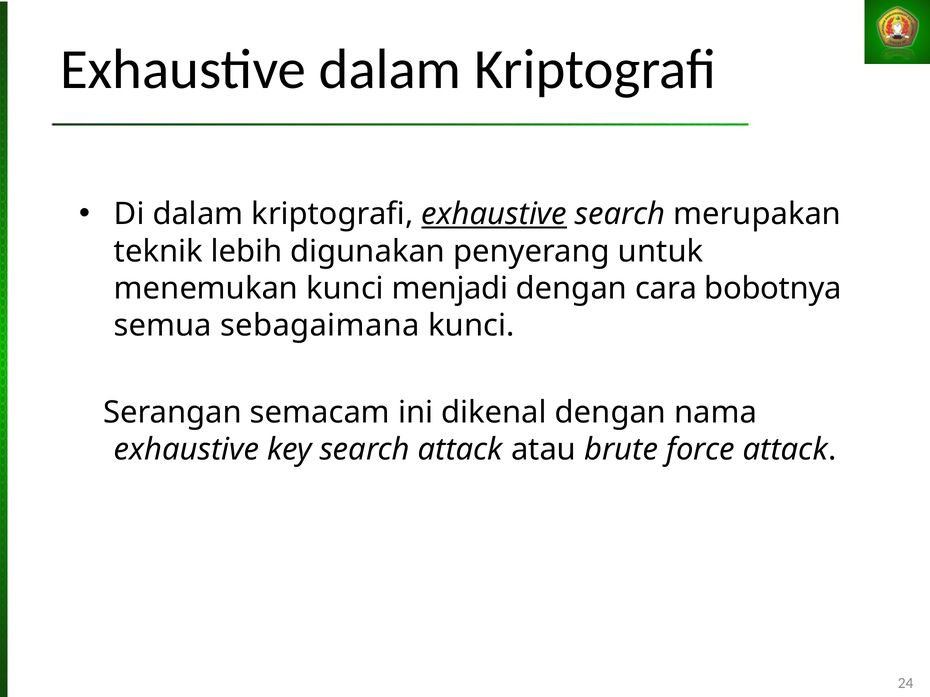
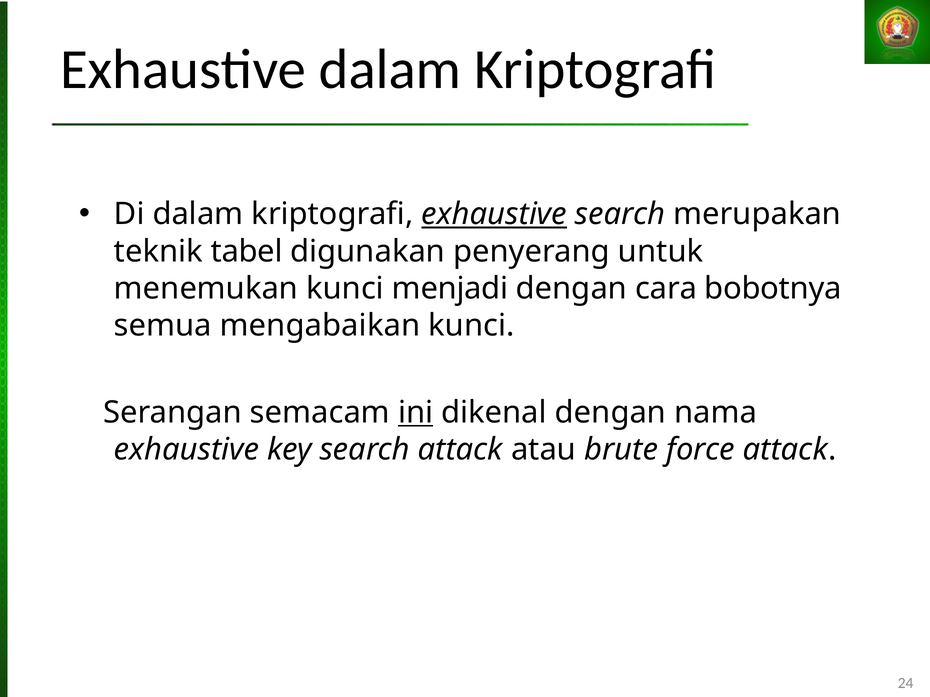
lebih: lebih -> tabel (247, 252)
sebagaimana: sebagaimana -> mengabaikan (320, 326)
ini underline: none -> present (416, 413)
